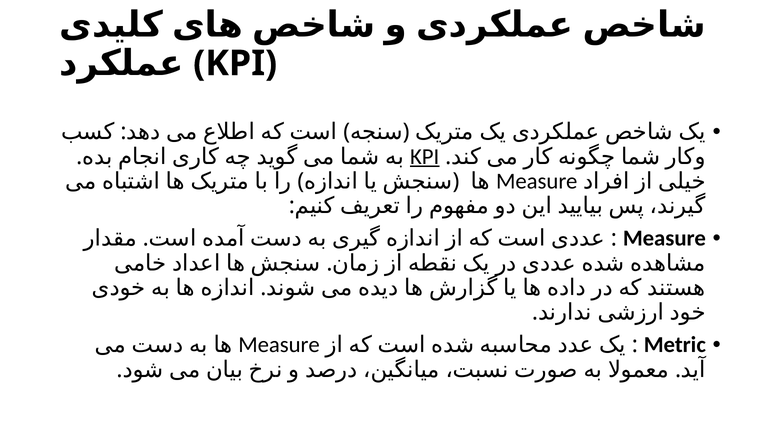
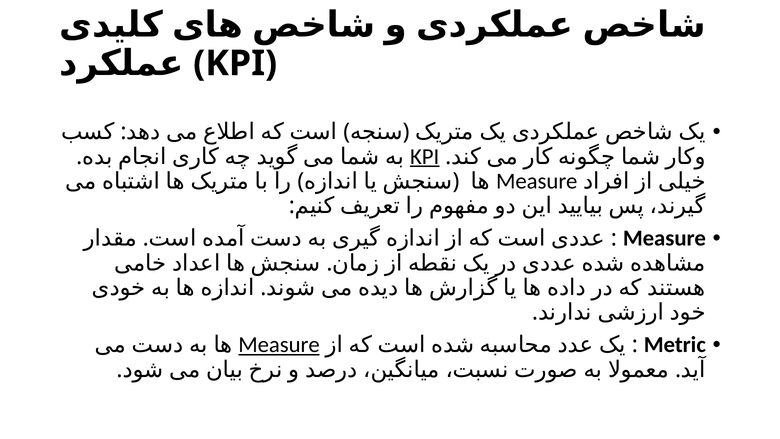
Measure underline: none -> present (279, 345)
